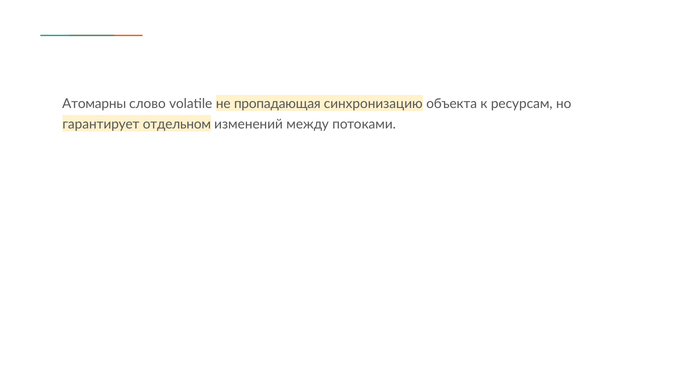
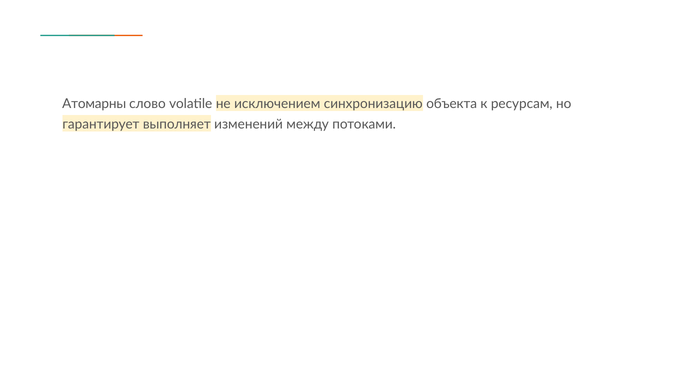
пропадающая: пропадающая -> исключением (277, 104)
отдельном: отдельном -> выполняет (177, 124)
